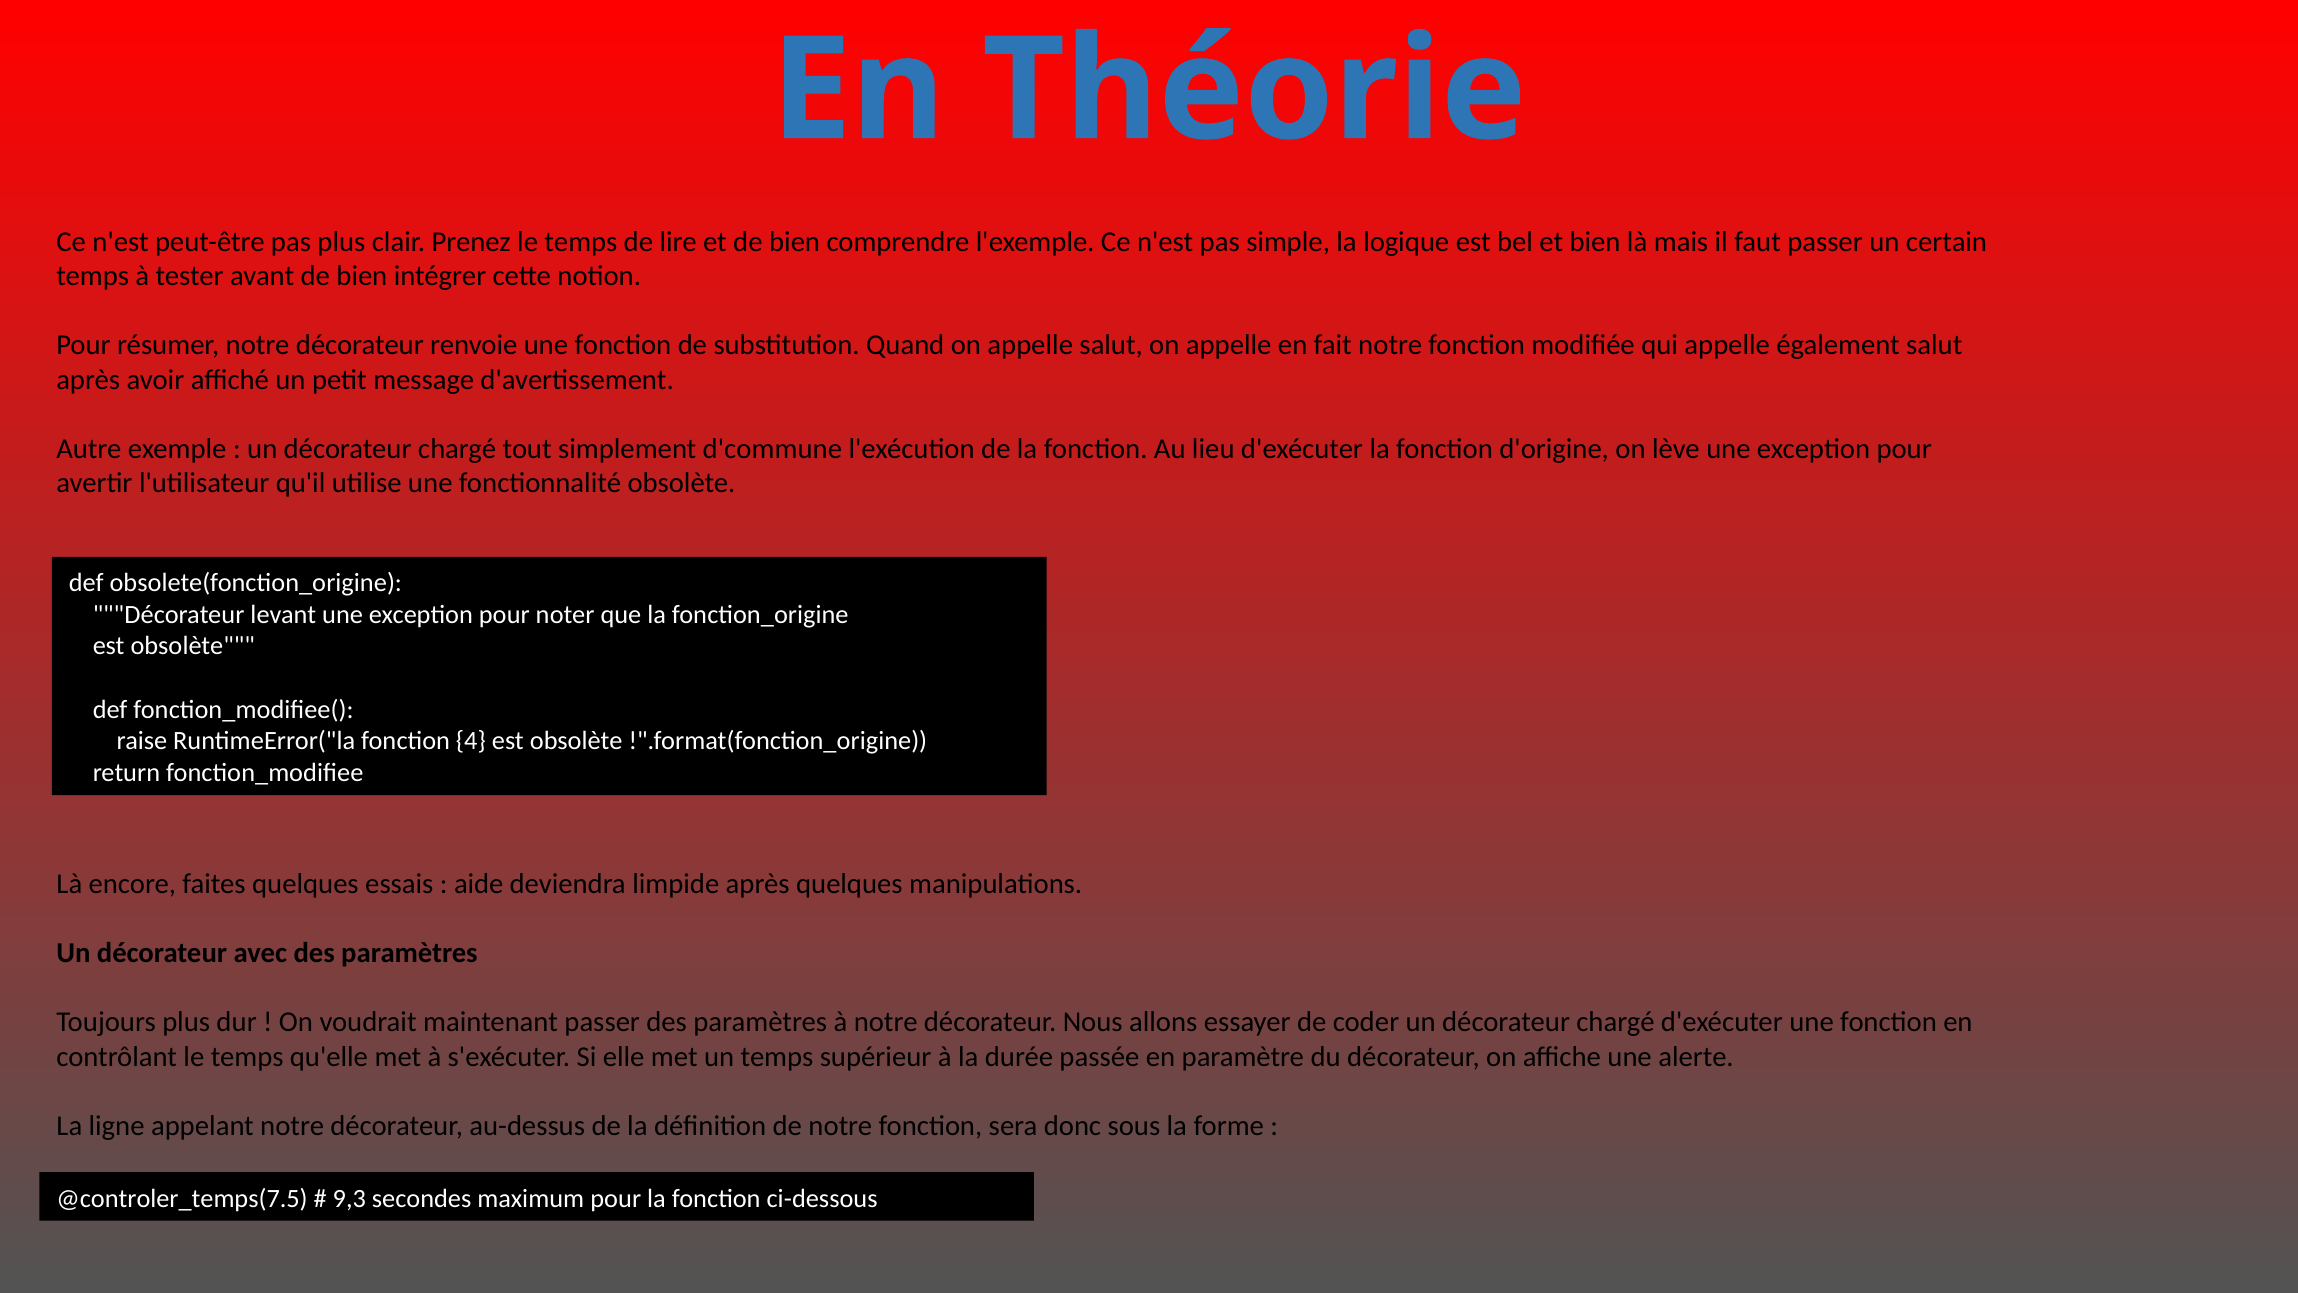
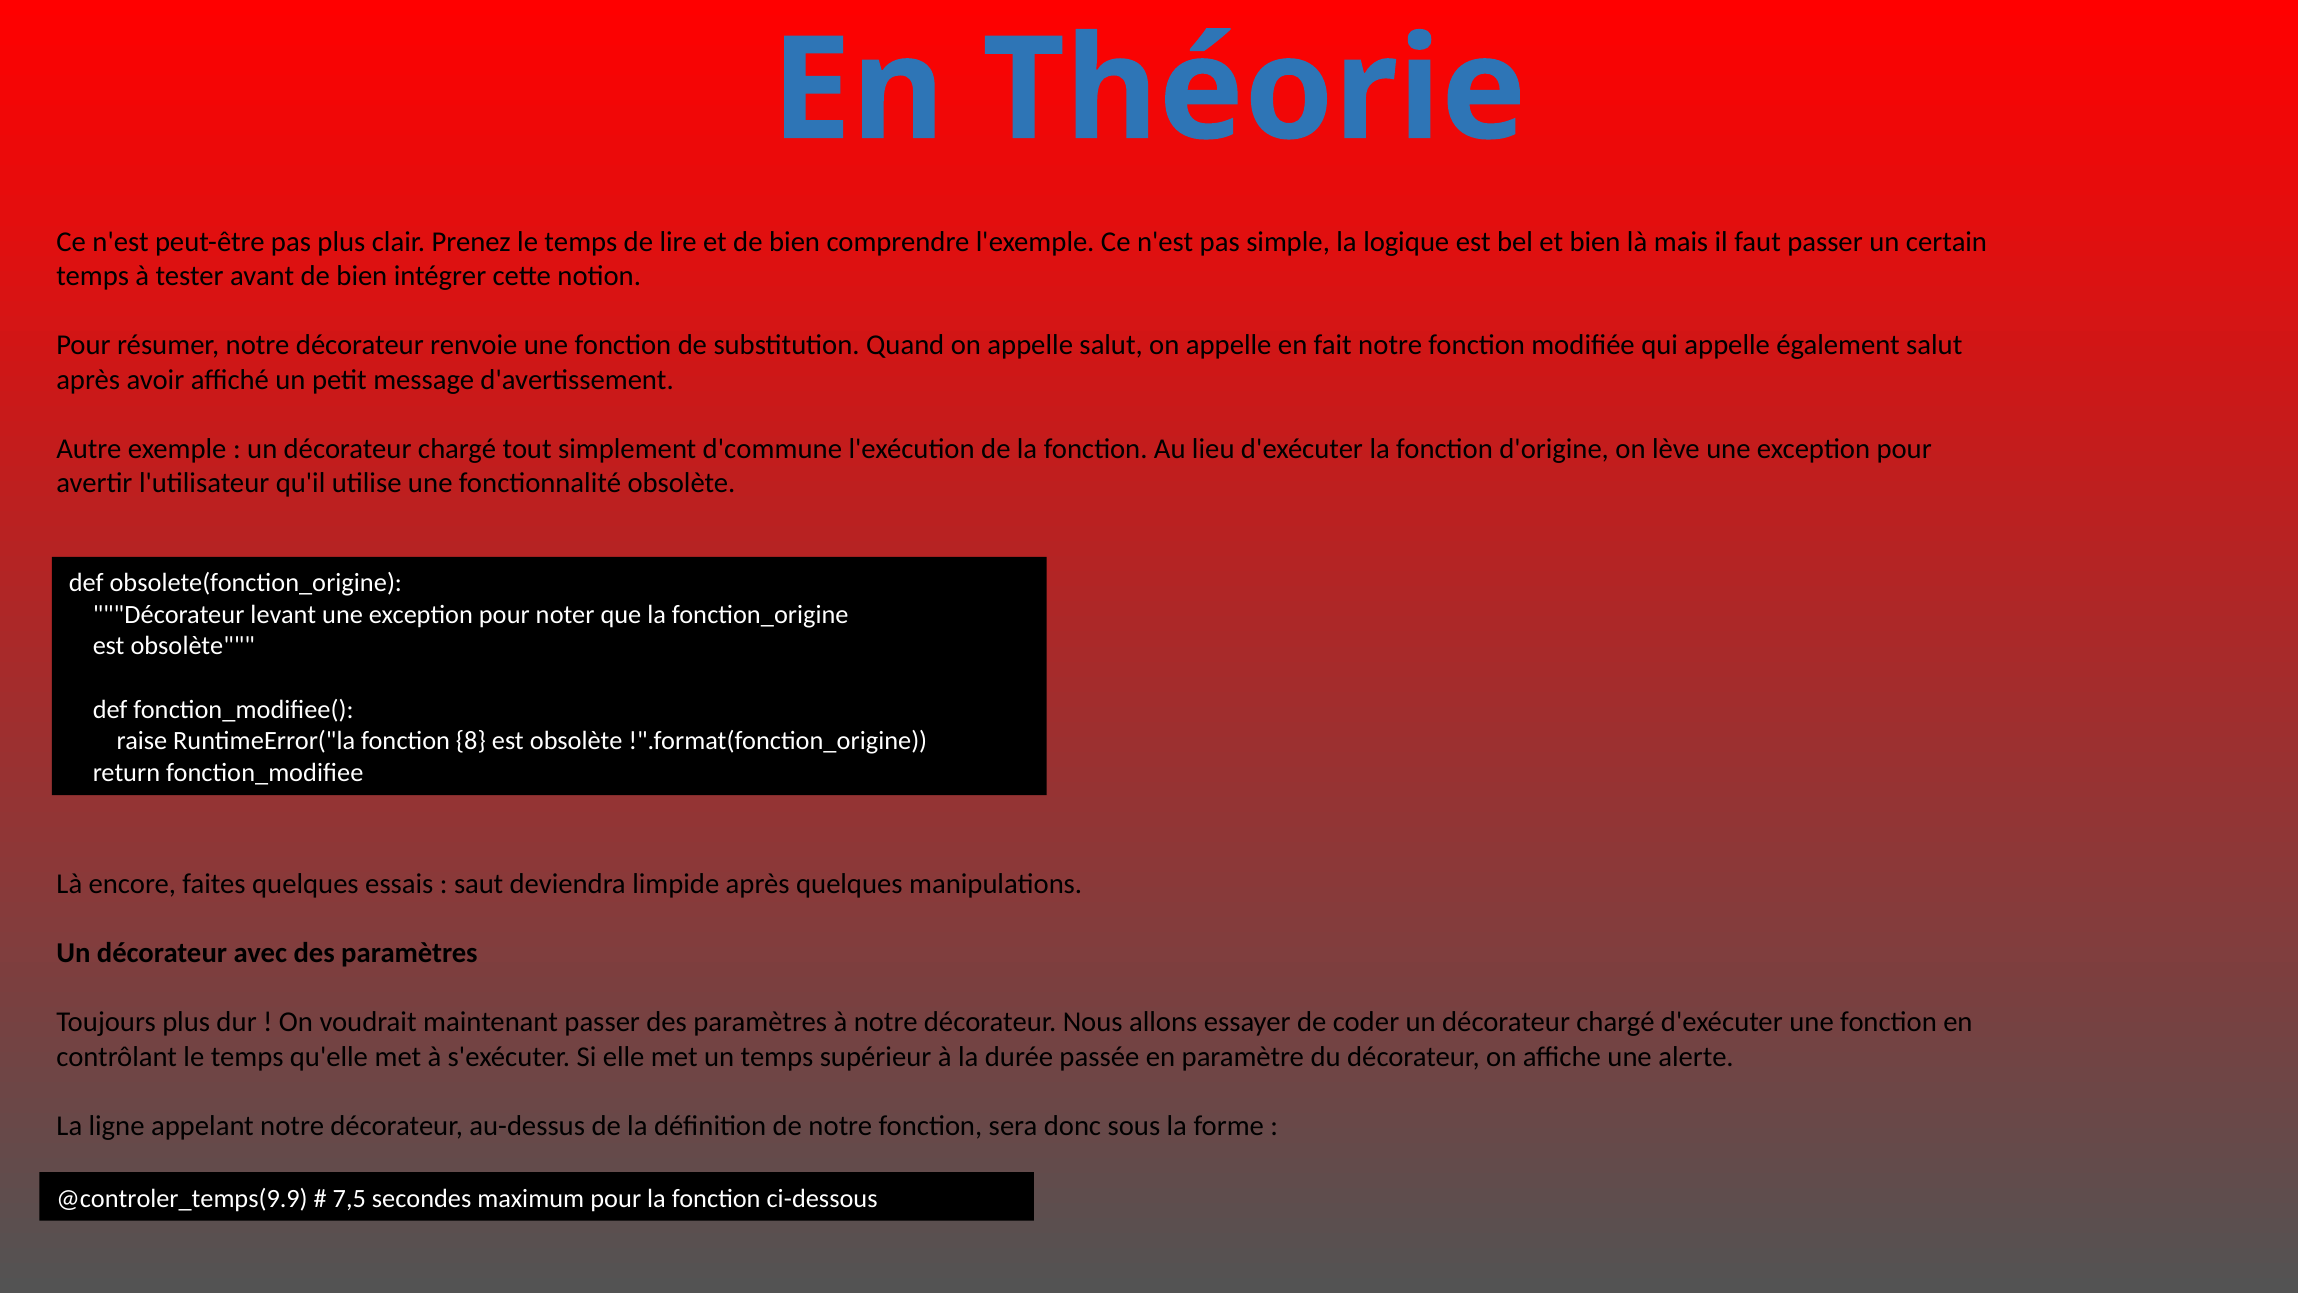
4: 4 -> 8 (471, 741)
aide: aide -> saut (479, 884)
@controler_temps(7.5: @controler_temps(7.5 -> @controler_temps(9.9 (182, 1198)
9,3: 9,3 -> 7,5 (349, 1198)
